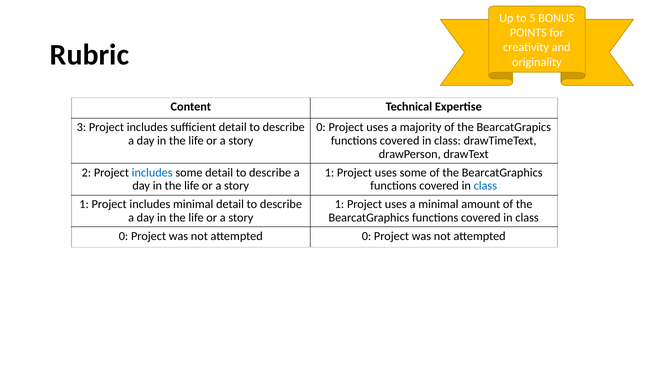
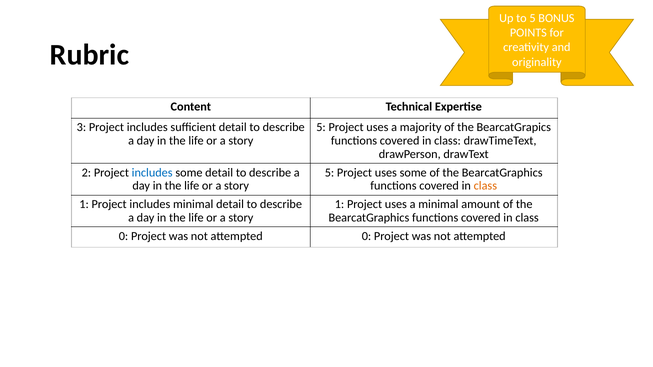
0: 0 -> 5 (321, 127)
1: 1 -> 5 (329, 173)
class colour: blue -> orange (485, 186)
